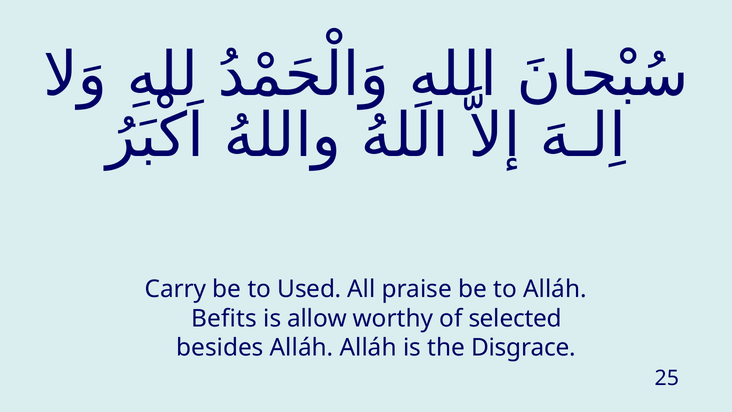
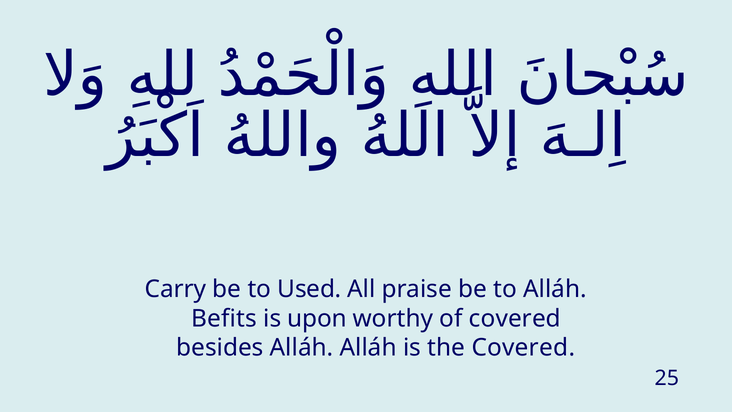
allow: allow -> upon (317, 318)
of selected: selected -> covered (515, 318)
the Disgrace: Disgrace -> Covered (523, 348)
